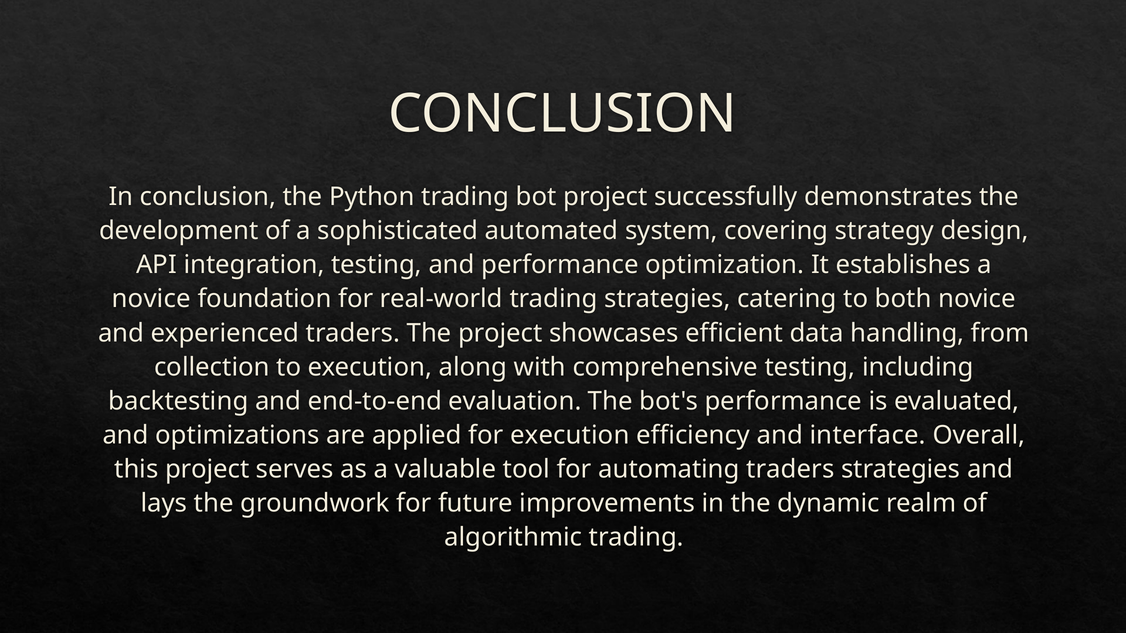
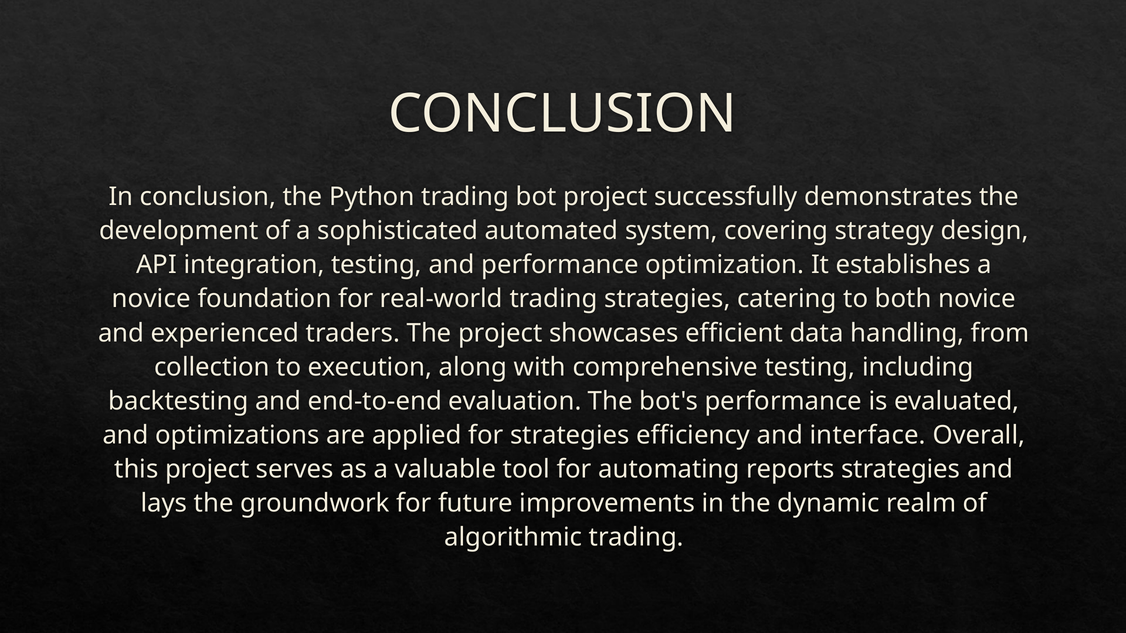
for execution: execution -> strategies (570, 435)
automating traders: traders -> reports (790, 469)
